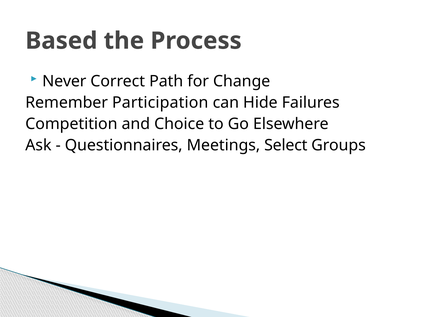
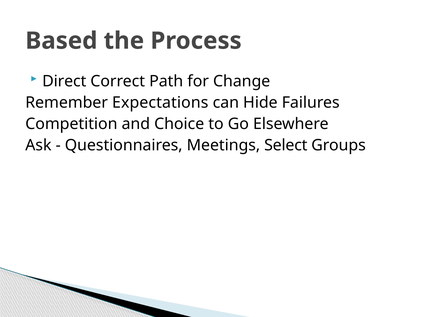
Never: Never -> Direct (64, 81)
Participation: Participation -> Expectations (160, 103)
